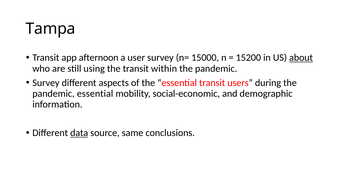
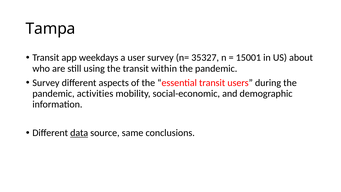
afternoon: afternoon -> weekdays (99, 58)
15000: 15000 -> 35327 (205, 58)
15200: 15200 -> 15001 (248, 58)
about underline: present -> none (301, 58)
pandemic essential: essential -> activities (95, 93)
